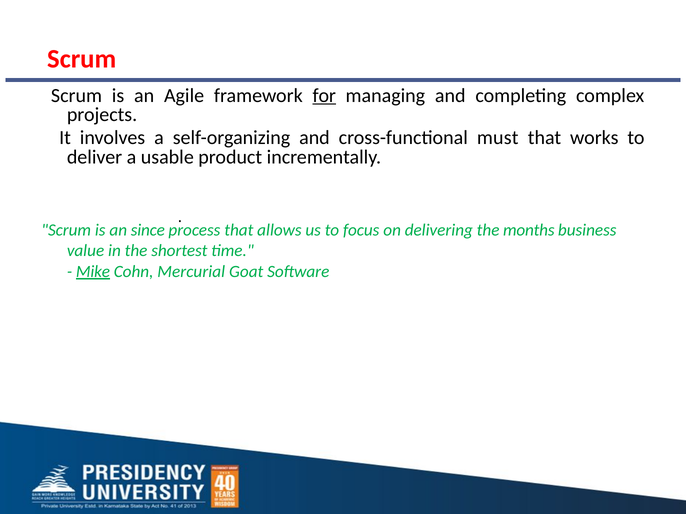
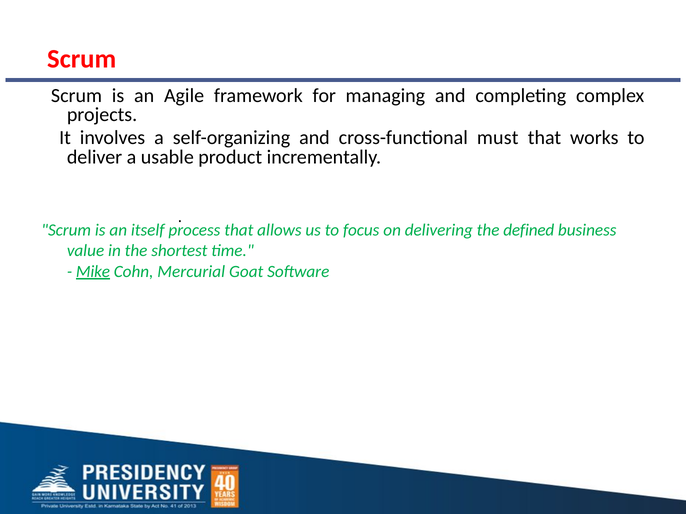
for underline: present -> none (324, 96)
since: since -> itself (148, 230)
months: months -> defined (529, 230)
